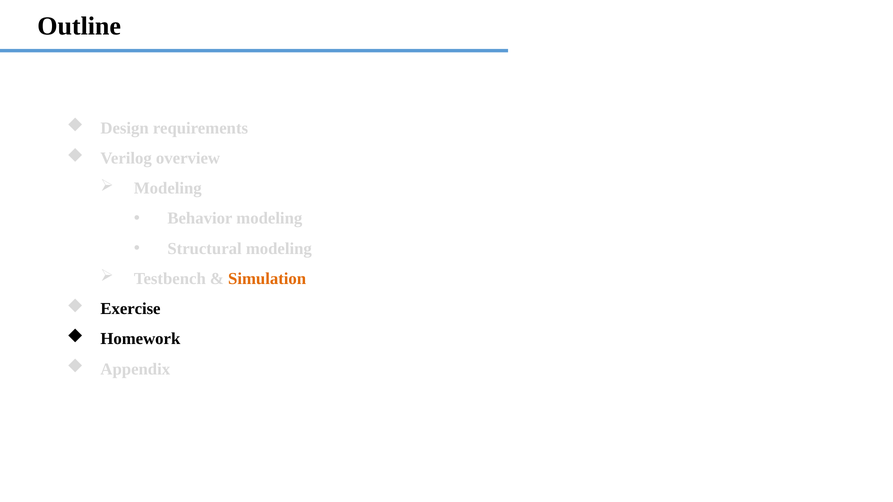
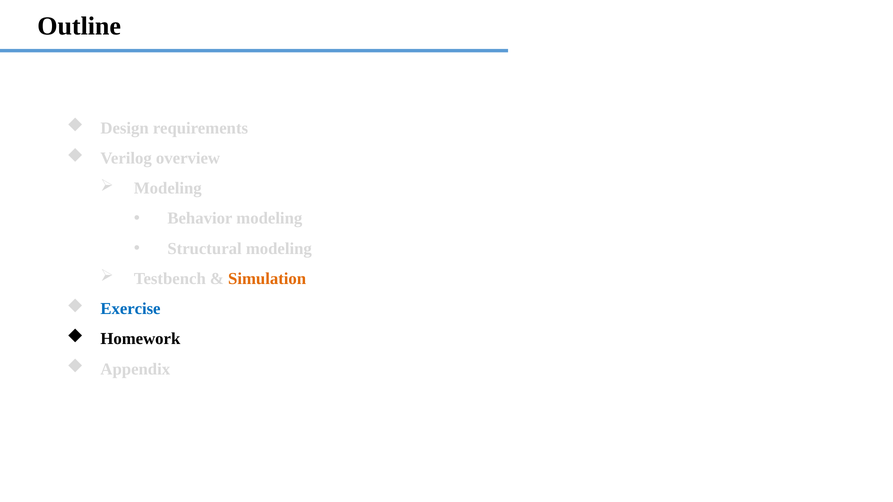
Exercise colour: black -> blue (131, 309)
